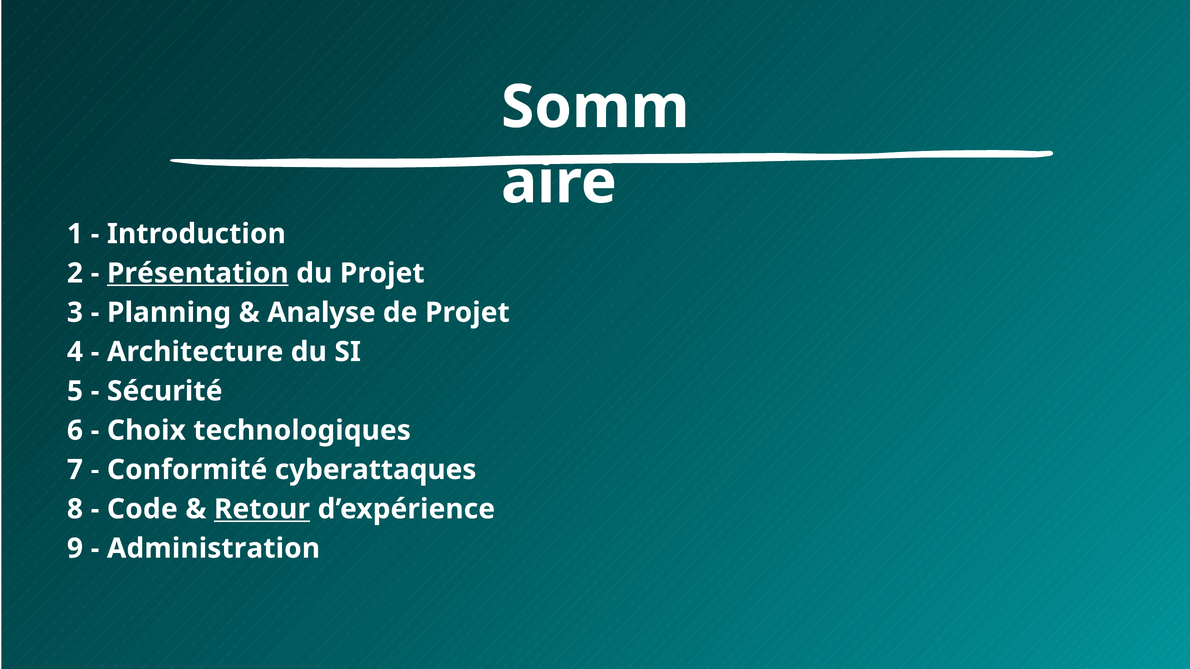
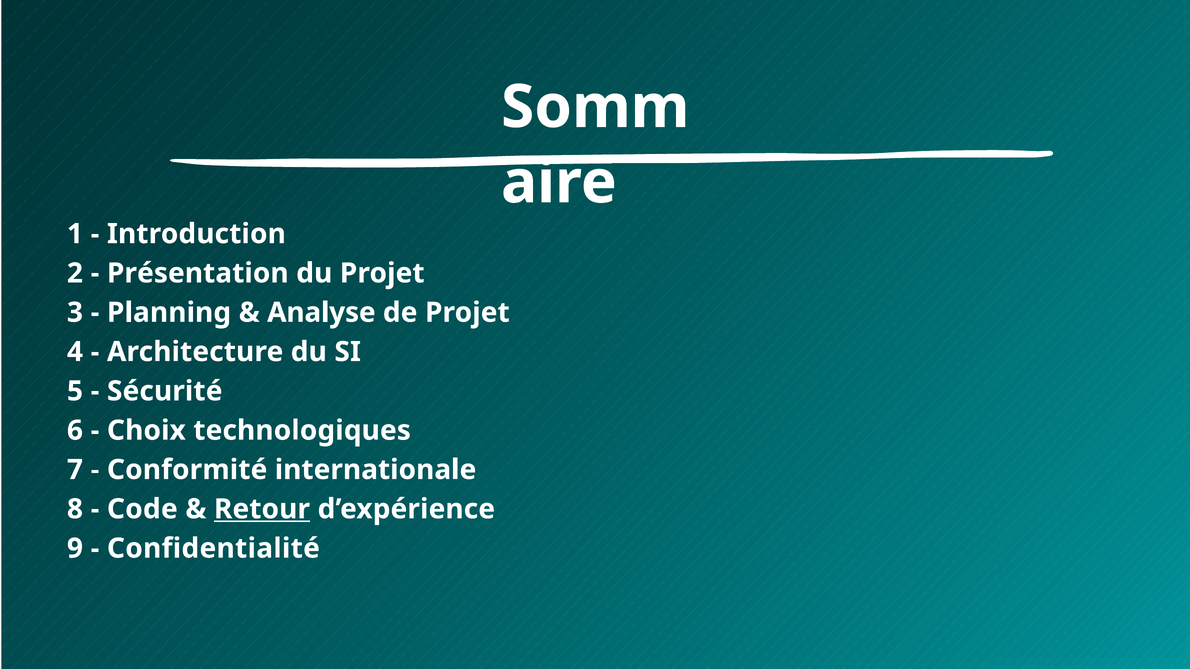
Présentation underline: present -> none (198, 273)
cyberattaques: cyberattaques -> internationale (376, 470)
Administration: Administration -> Confidentialité (213, 549)
